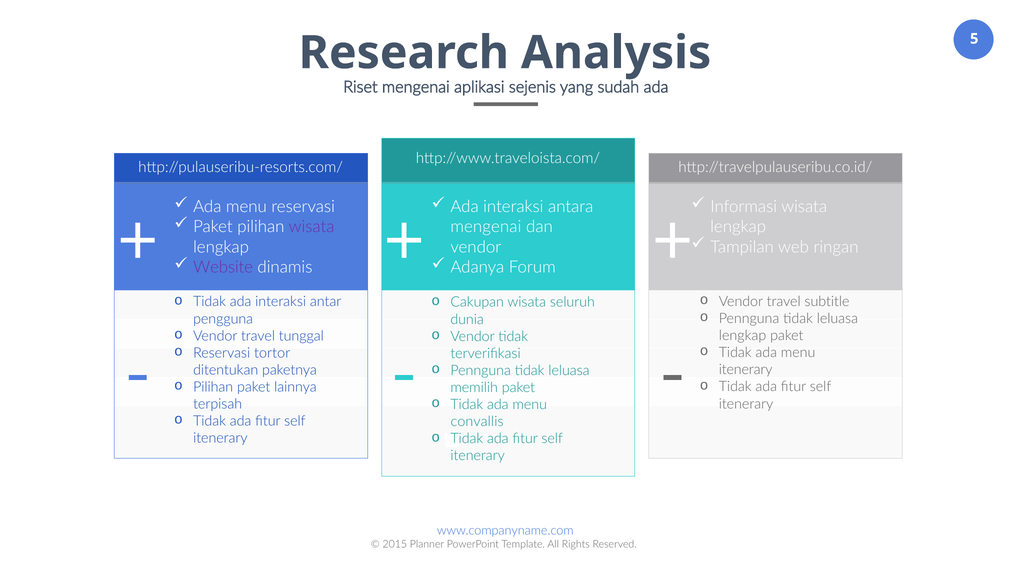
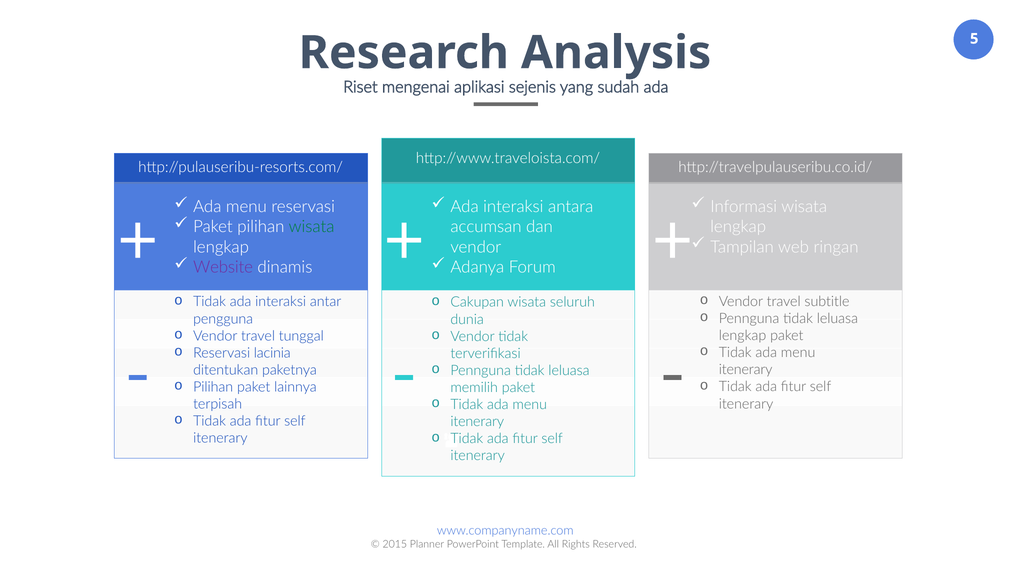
wisata colour: purple -> green (312, 227)
mengenai: mengenai -> accumsan (486, 227)
tortor: tortor -> lacinia (272, 353)
convallis: convallis -> itenerary (477, 422)
